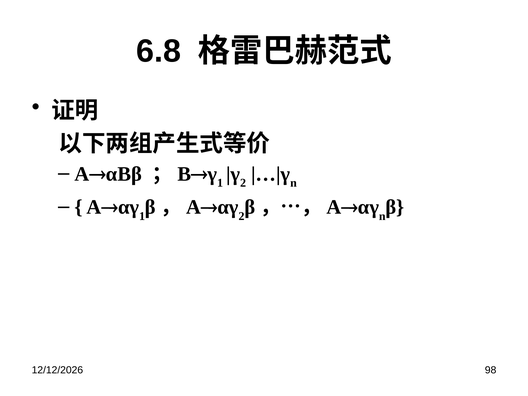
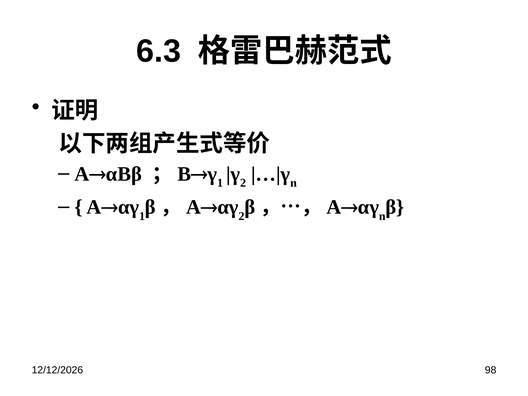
6.8: 6.8 -> 6.3 (159, 51)
